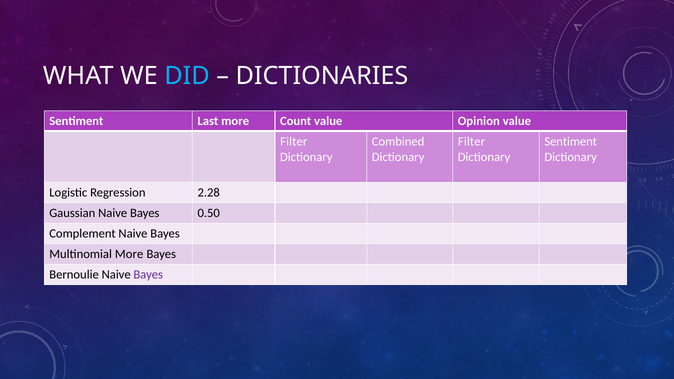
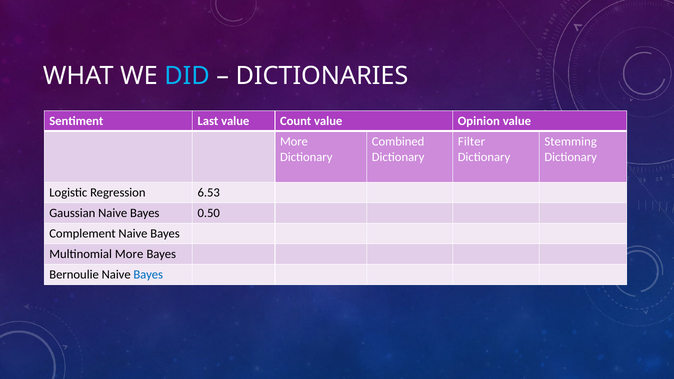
Last more: more -> value (235, 121)
Filter: Filter -> More (294, 142)
Sentiment: Sentiment -> Stemming (571, 142)
2.28: 2.28 -> 6.53 (209, 193)
Bayes colour: purple -> blue (148, 275)
